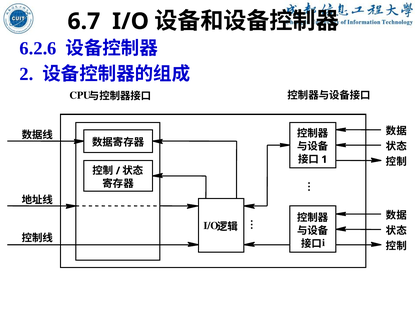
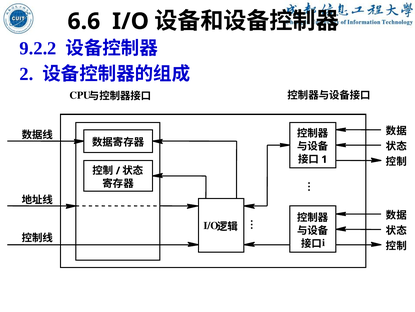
6.7: 6.7 -> 6.6 (84, 21)
6.2.6: 6.2.6 -> 9.2.2 (38, 48)
